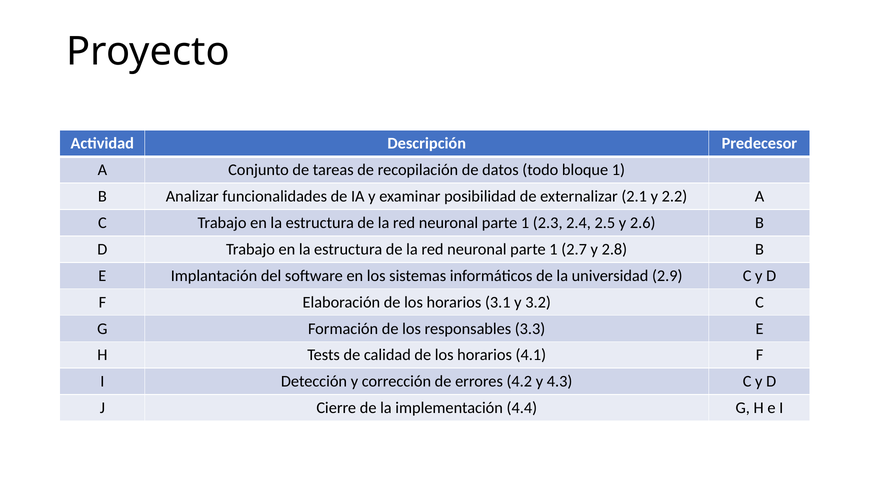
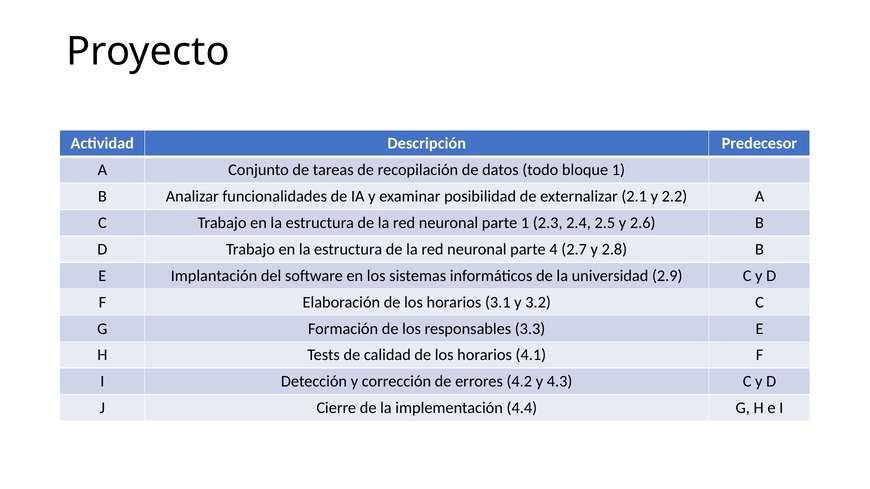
1: 1 -> 4 (553, 250)
